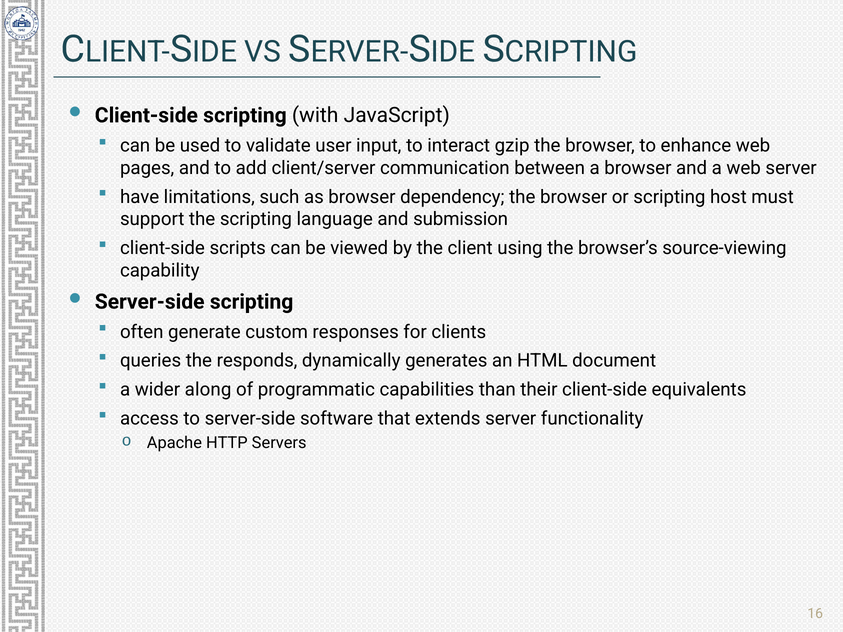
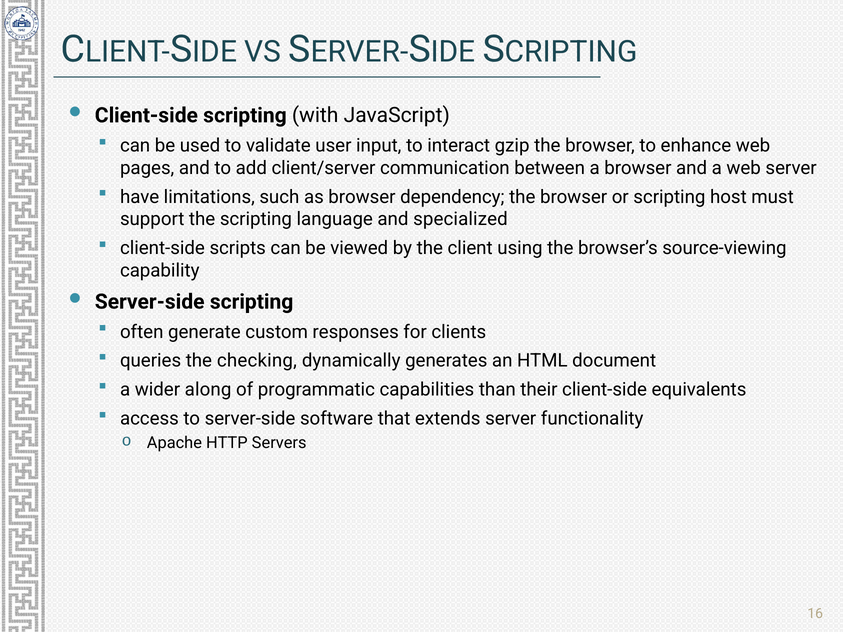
submission: submission -> specialized (460, 219)
responds: responds -> checking (257, 361)
